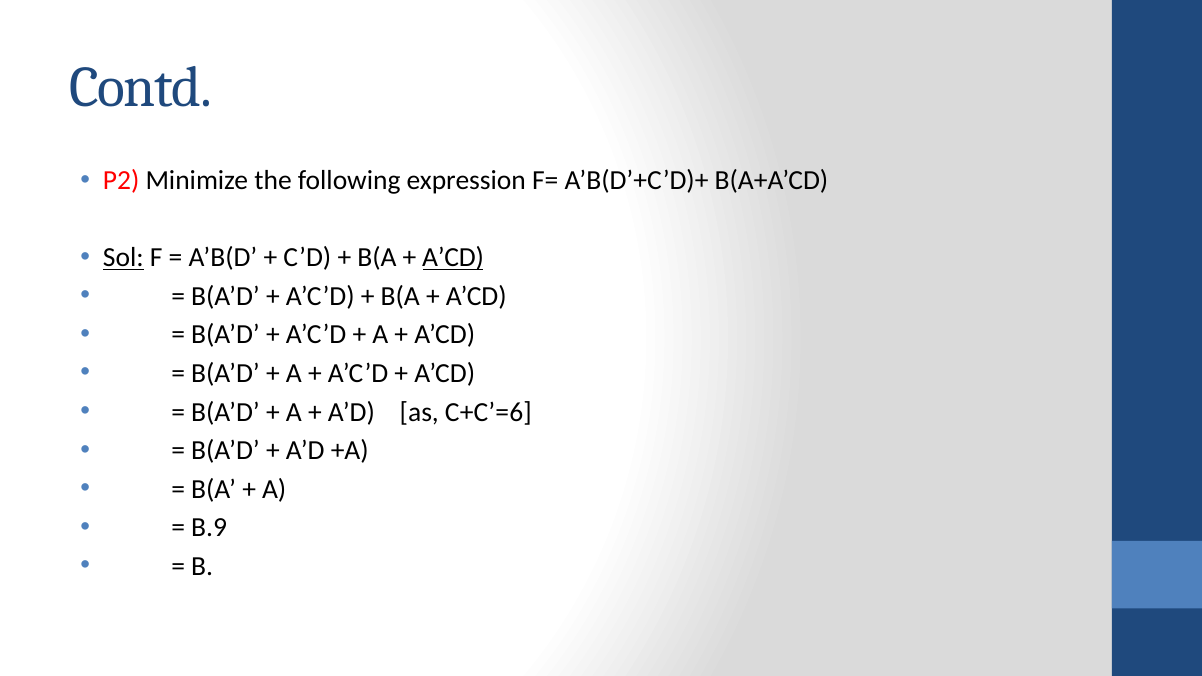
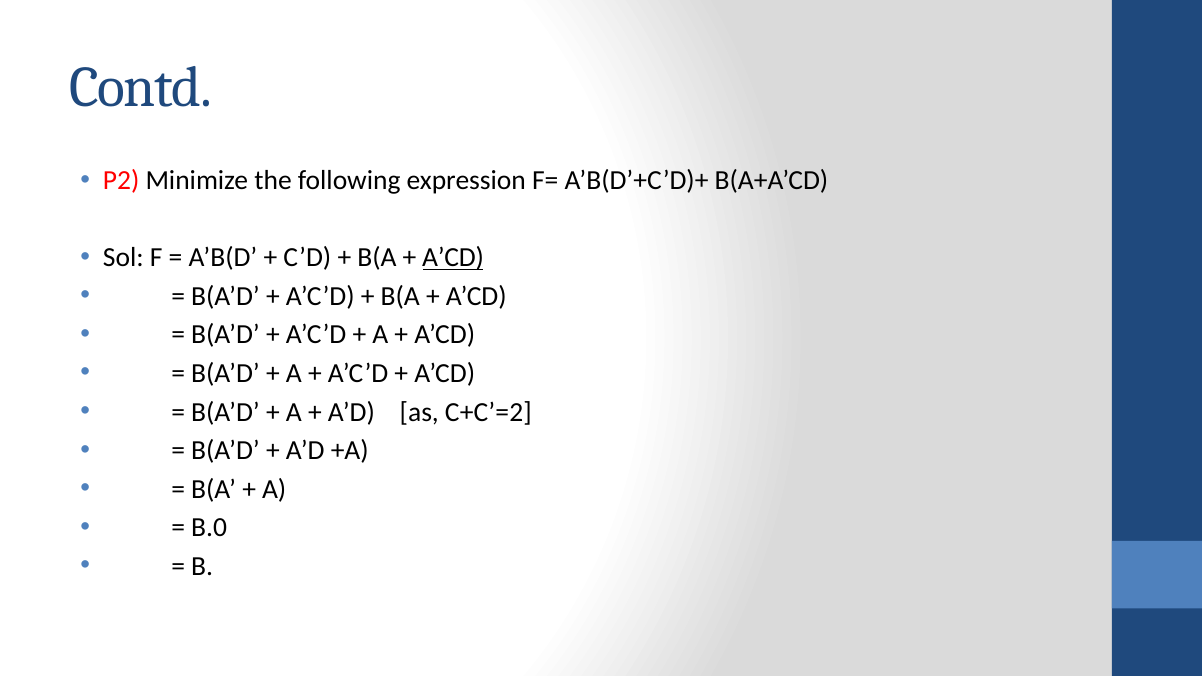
Sol underline: present -> none (123, 258)
C+C’=6: C+C’=6 -> C+C’=2 (488, 412)
B.9: B.9 -> B.0 (209, 528)
